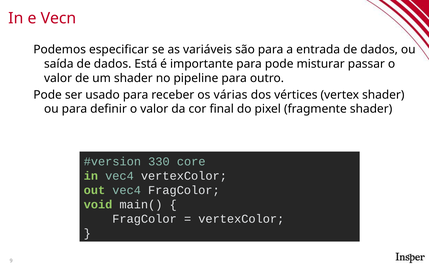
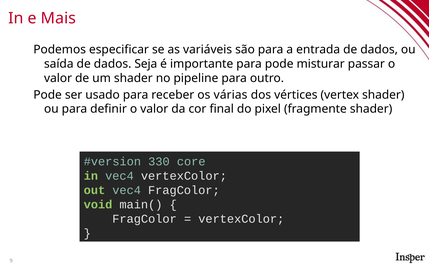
Vecn: Vecn -> Mais (58, 18)
Está: Está -> Seja (146, 64)
